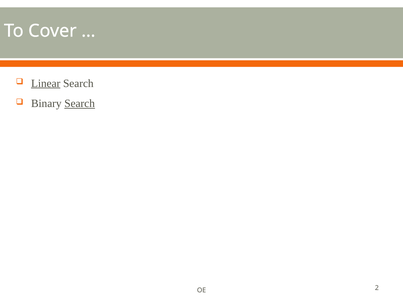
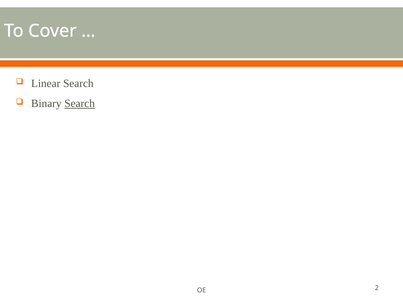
Linear underline: present -> none (46, 83)
